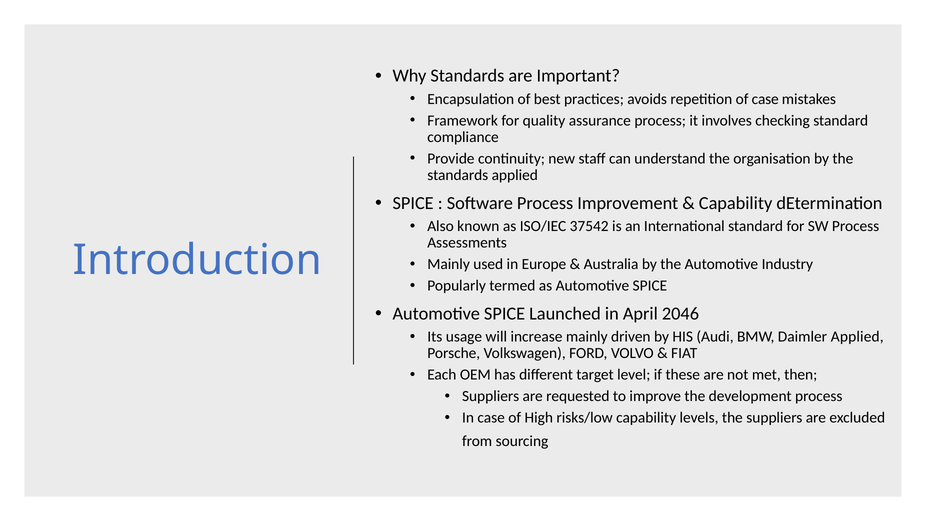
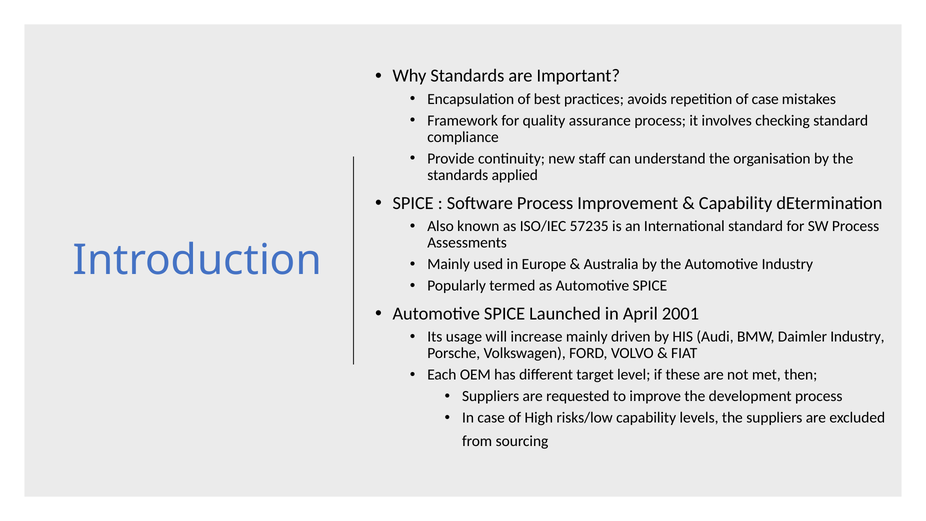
37542: 37542 -> 57235 (589, 226)
2046: 2046 -> 2001 (680, 314)
Daimler Applied: Applied -> Industry (857, 337)
